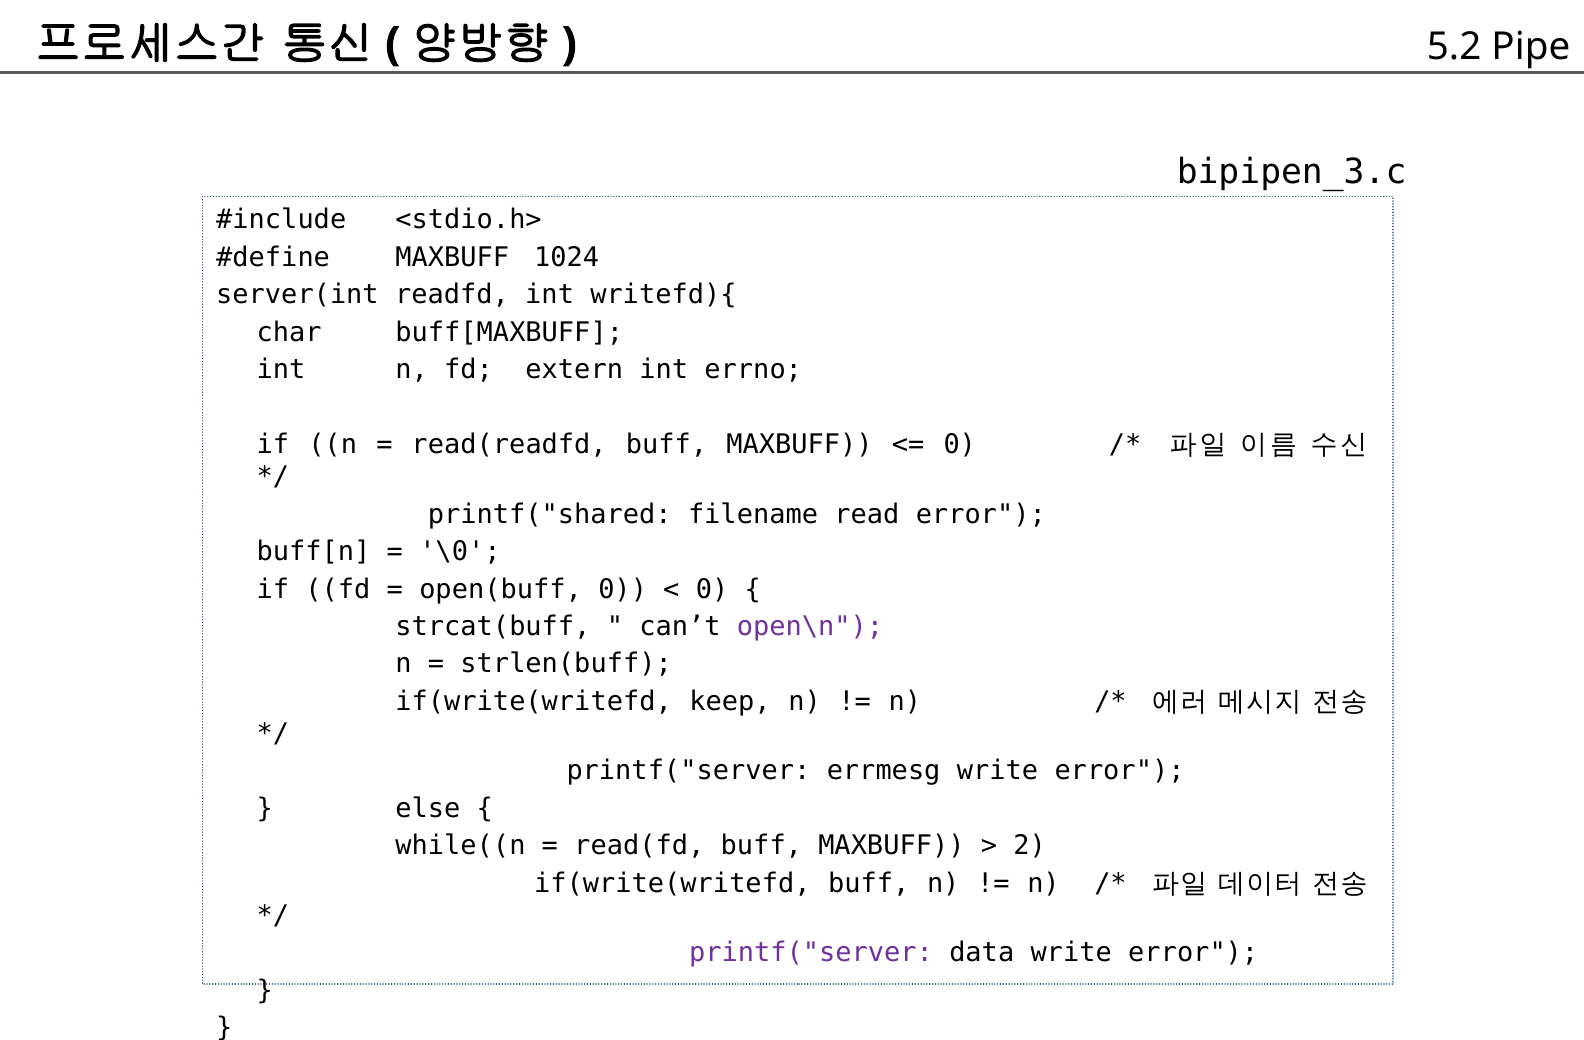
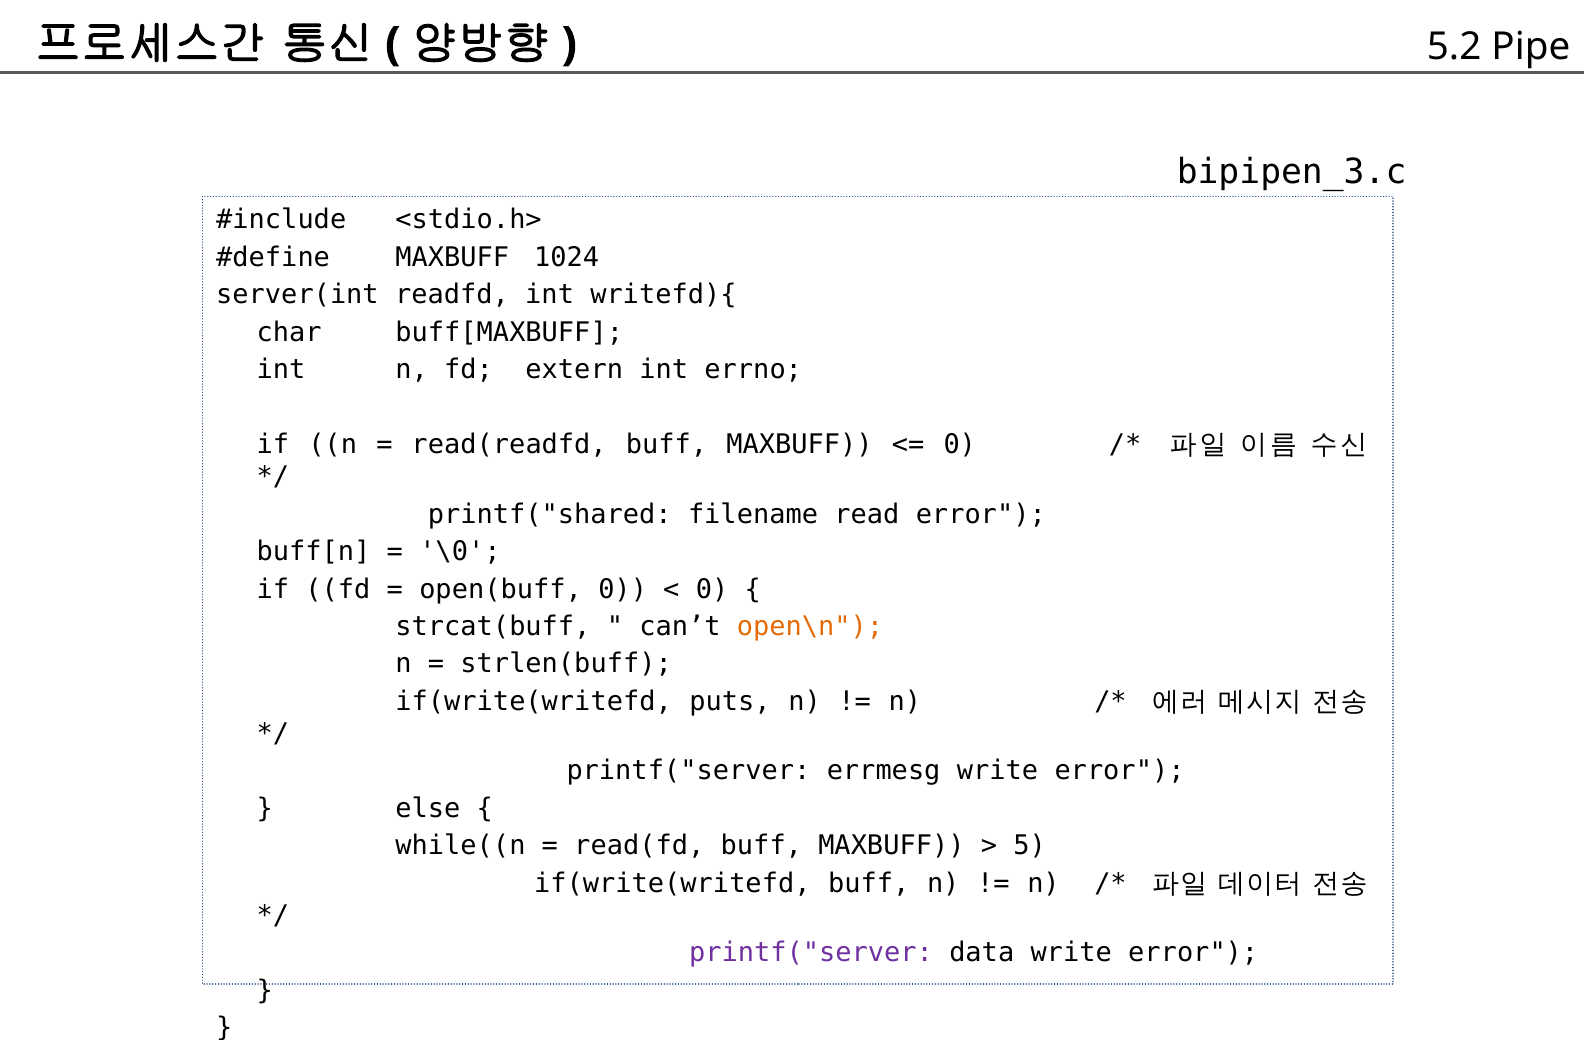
open\n colour: purple -> orange (810, 627)
keep: keep -> puts (730, 702)
2: 2 -> 5 (1030, 846)
